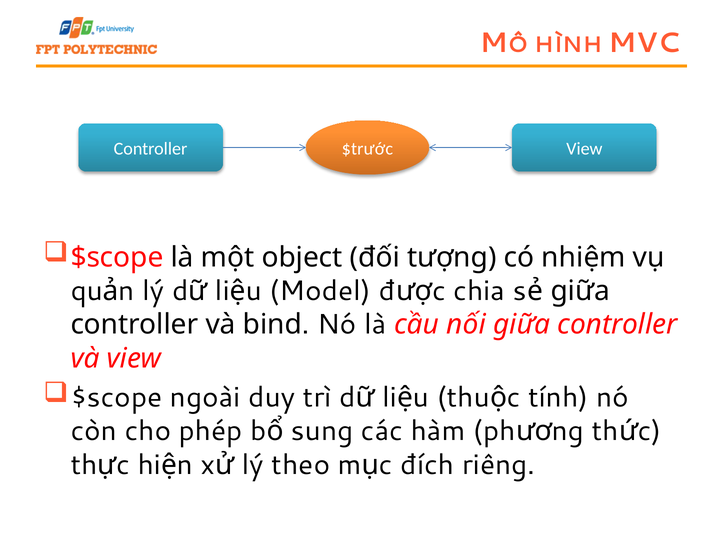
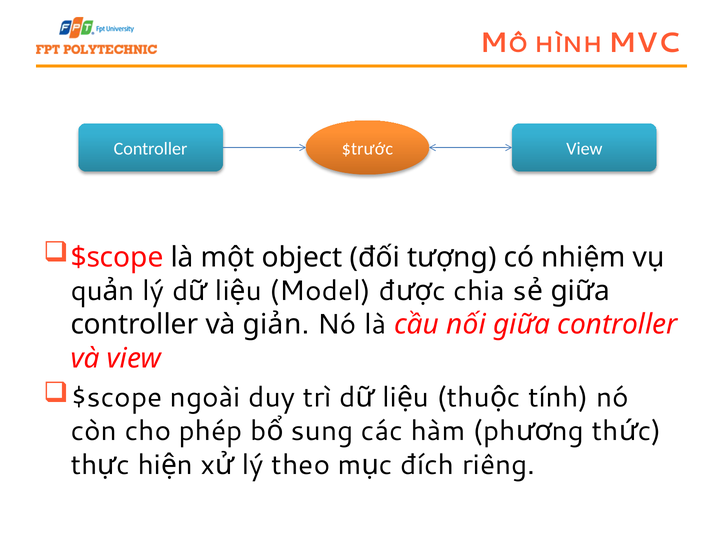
bind: bind -> giản (272, 325)
